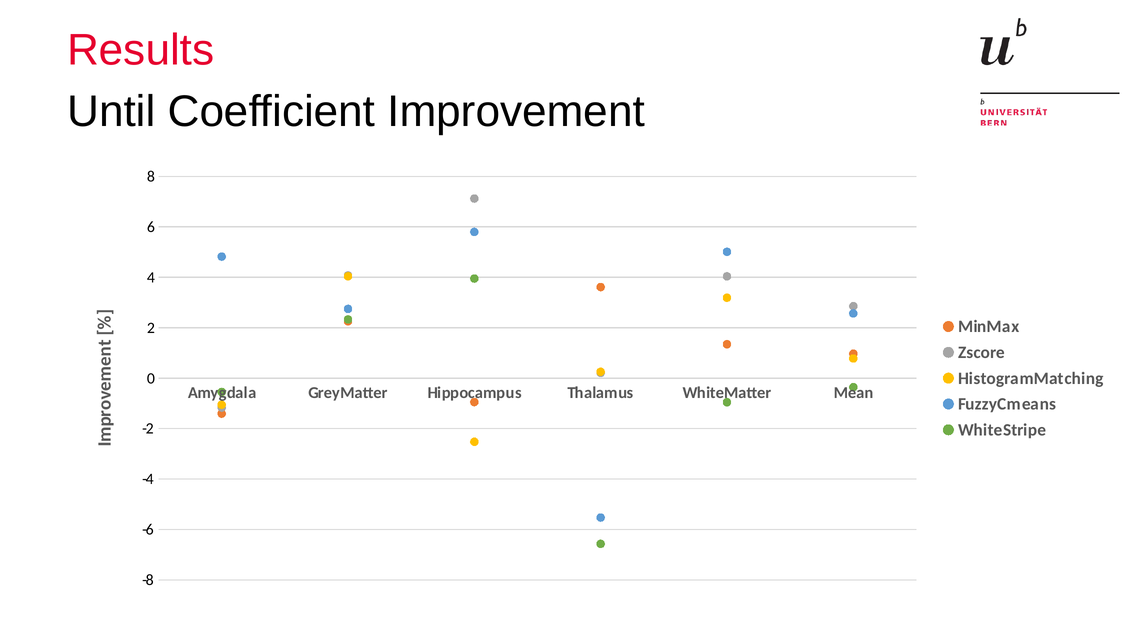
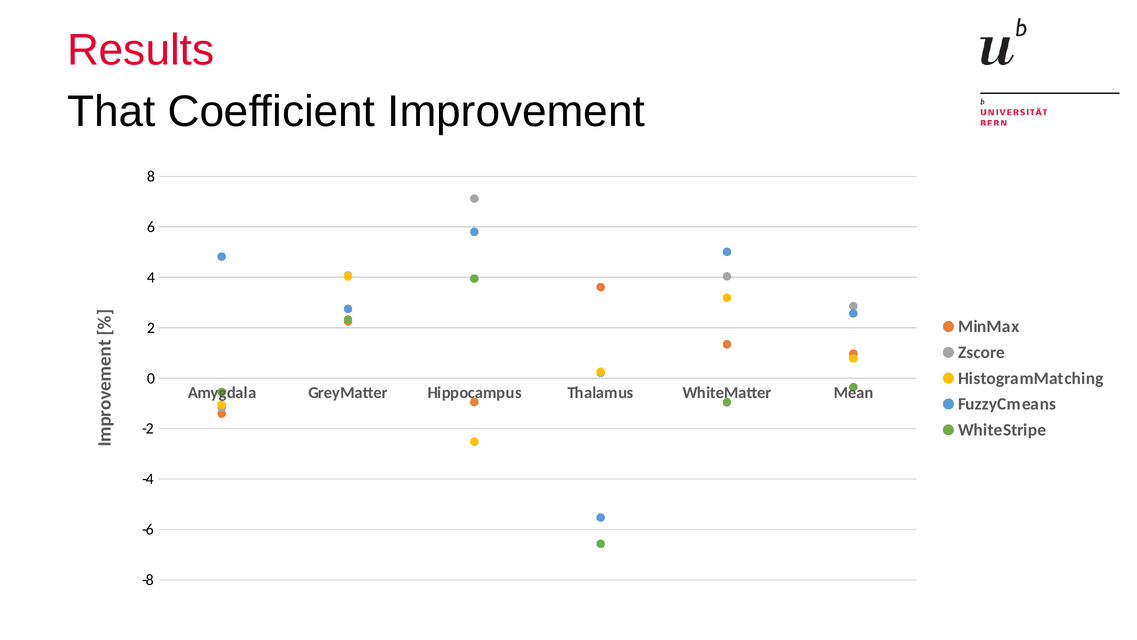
Until: Until -> That (111, 112)
